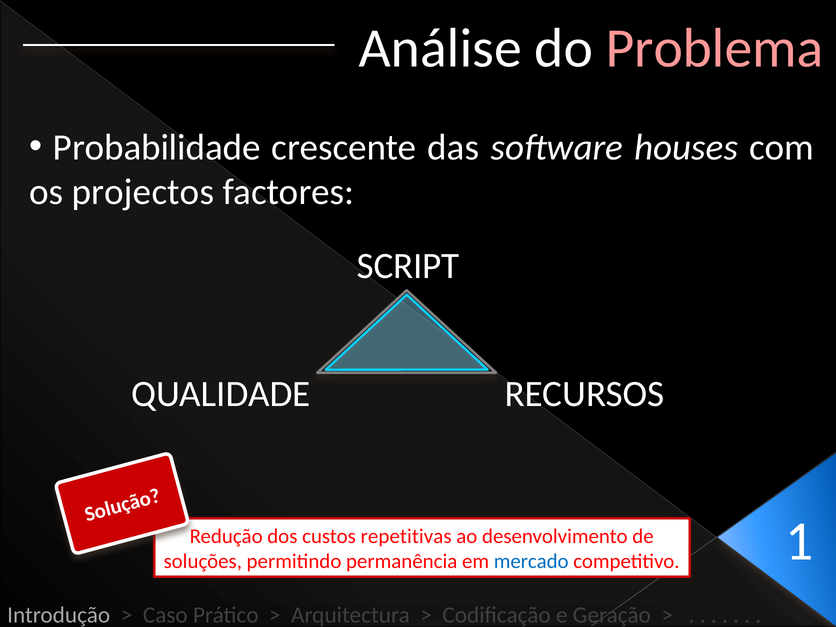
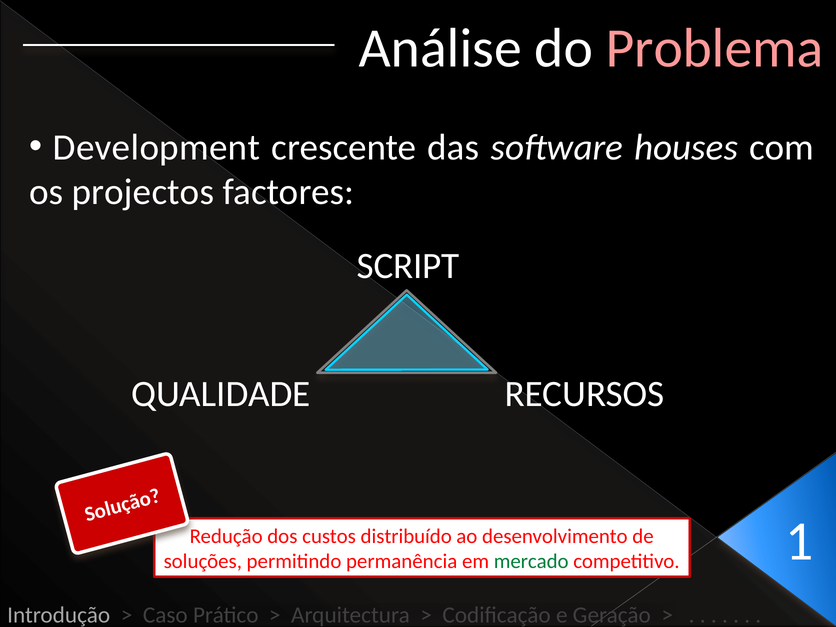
Probabilidade: Probabilidade -> Development (157, 147)
repetitivas: repetitivas -> distribuído (406, 536)
mercado colour: blue -> green (531, 562)
